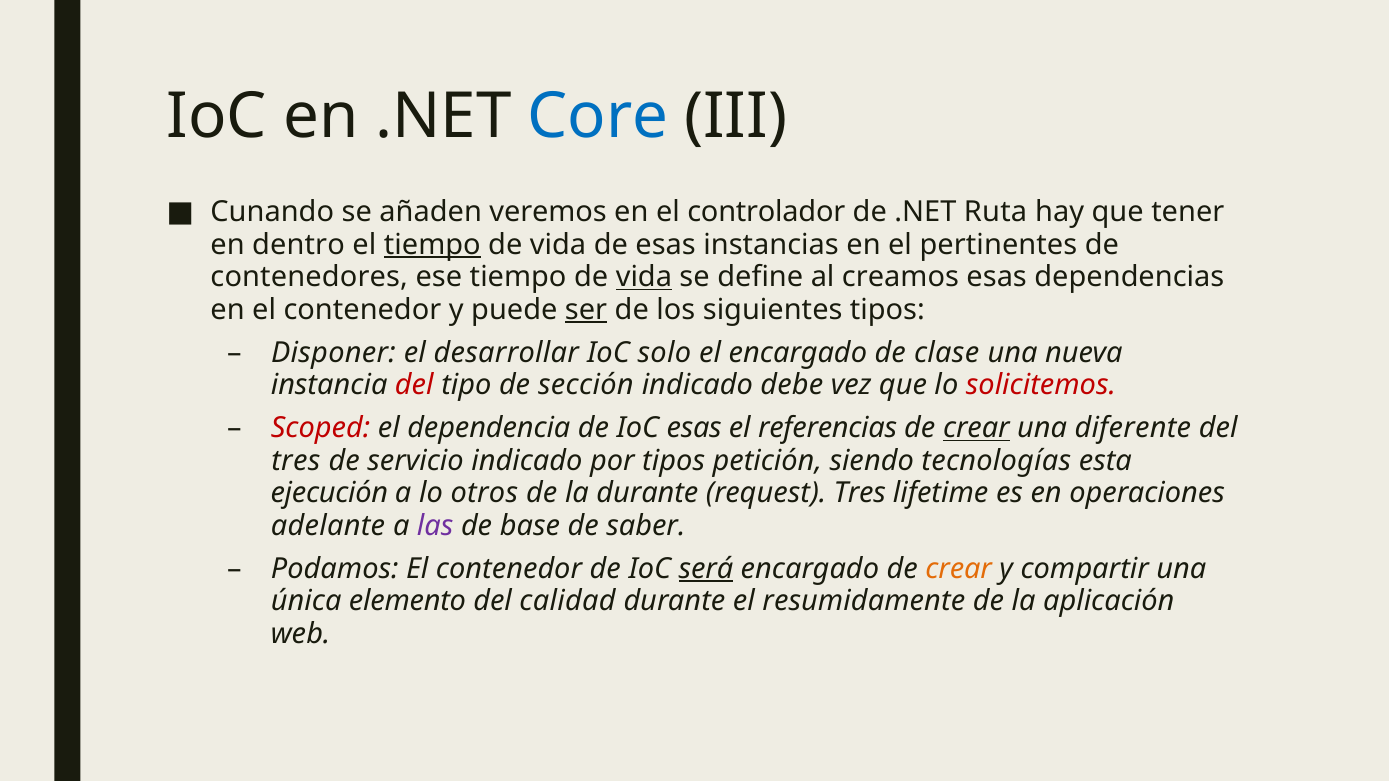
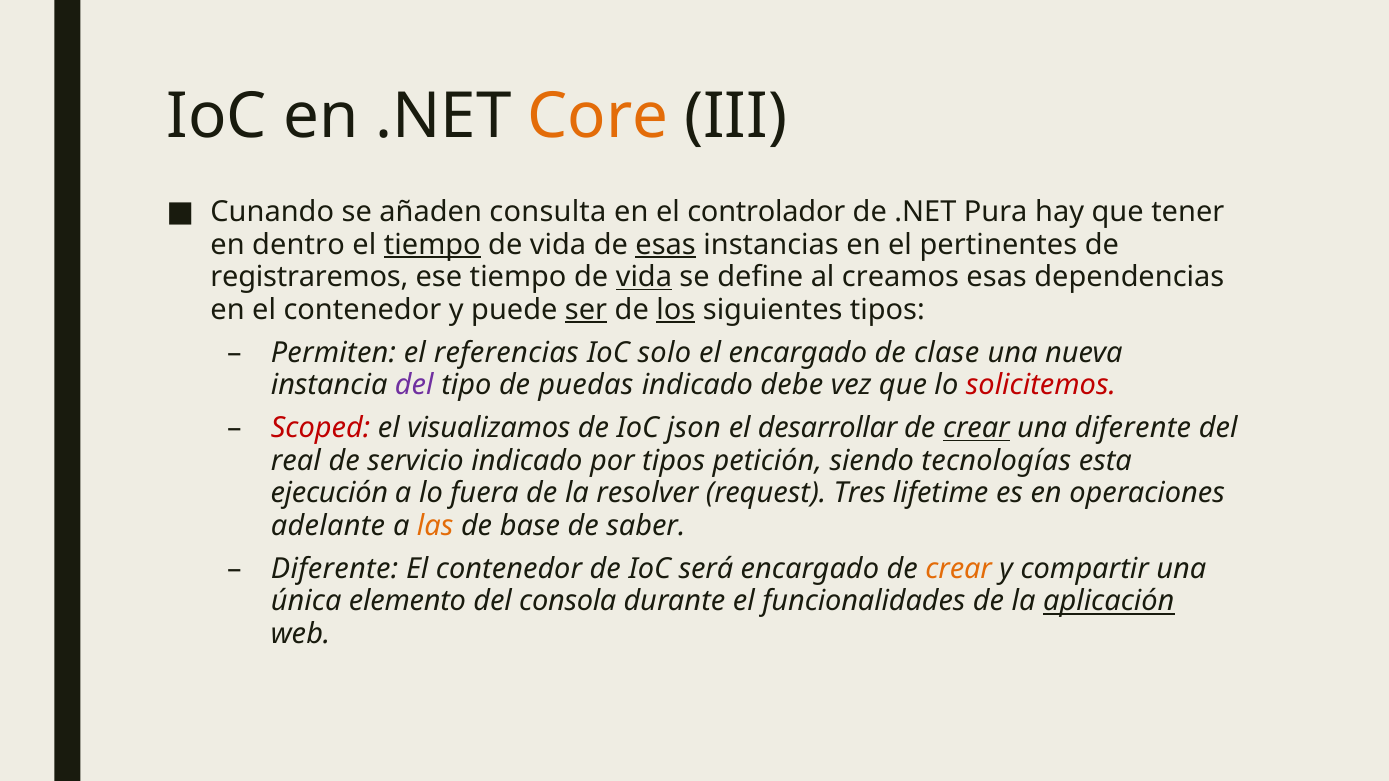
Core colour: blue -> orange (598, 117)
veremos: veremos -> consulta (548, 212)
Ruta: Ruta -> Pura (996, 212)
esas underline: none -> present (666, 245)
contenedores: contenedores -> registraremos (309, 277)
los underline: none -> present (676, 310)
Disponer: Disponer -> Permiten (333, 353)
desarrollar: desarrollar -> referencias (506, 353)
del colour: red -> purple (414, 385)
sección: sección -> puedas (586, 385)
dependencia: dependencia -> visualizamos (489, 428)
IoC esas: esas -> json (694, 428)
referencias: referencias -> desarrollar (828, 428)
tres: tres -> real (296, 461)
otros: otros -> fuera (484, 493)
la durante: durante -> resolver (647, 493)
las colour: purple -> orange (435, 526)
Podamos: Podamos -> Diferente (335, 569)
será underline: present -> none (706, 569)
calidad: calidad -> consola (568, 601)
resumidamente: resumidamente -> funcionalidades (864, 601)
aplicación underline: none -> present (1109, 601)
